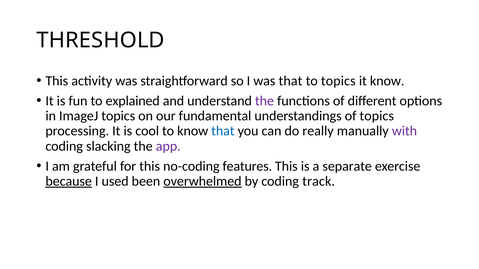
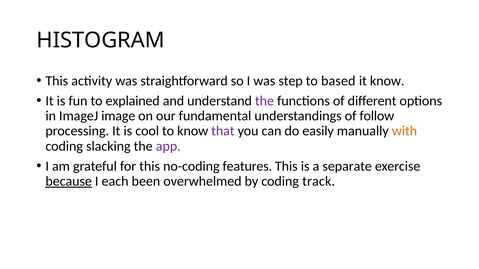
THRESHOLD: THRESHOLD -> HISTOGRAM (101, 40)
was that: that -> step (291, 81)
to topics: topics -> based (338, 81)
ImageJ topics: topics -> image (118, 116)
of topics: topics -> follow (377, 116)
that colour: blue -> purple (223, 131)
really: really -> easily (318, 131)
with colour: purple -> orange (404, 131)
used: used -> each (115, 181)
overwhelmed underline: present -> none (202, 181)
